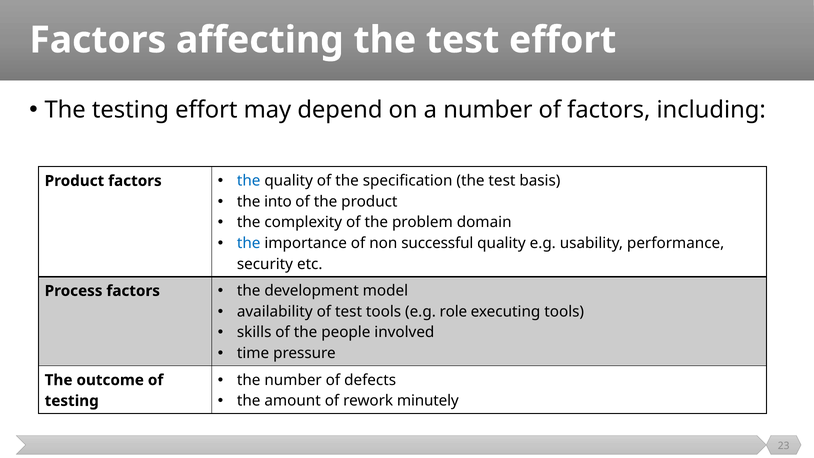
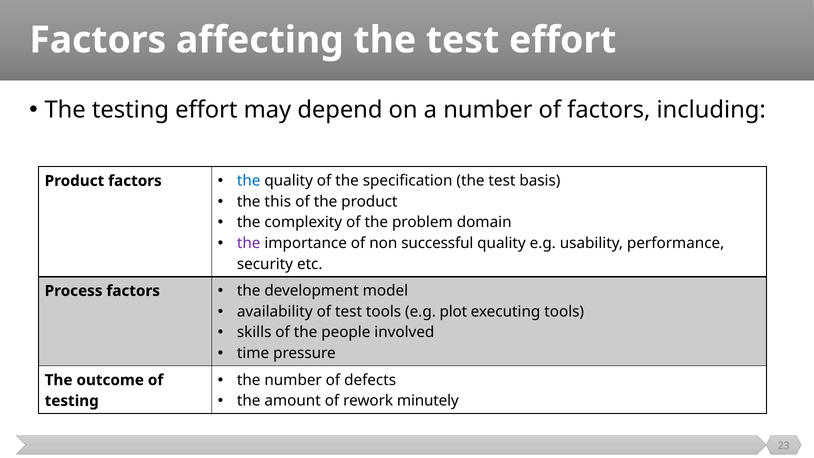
into: into -> this (278, 202)
the colour: blue -> purple (249, 243)
role: role -> plot (453, 312)
